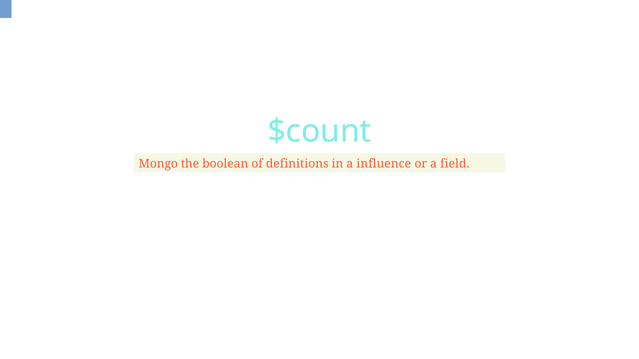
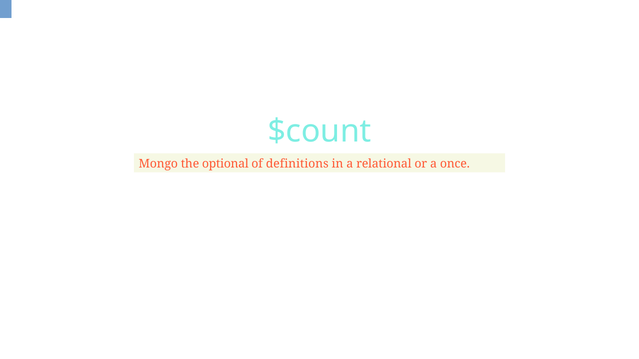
boolean: boolean -> optional (225, 164)
influence: influence -> relational (384, 164)
field: field -> once (455, 164)
